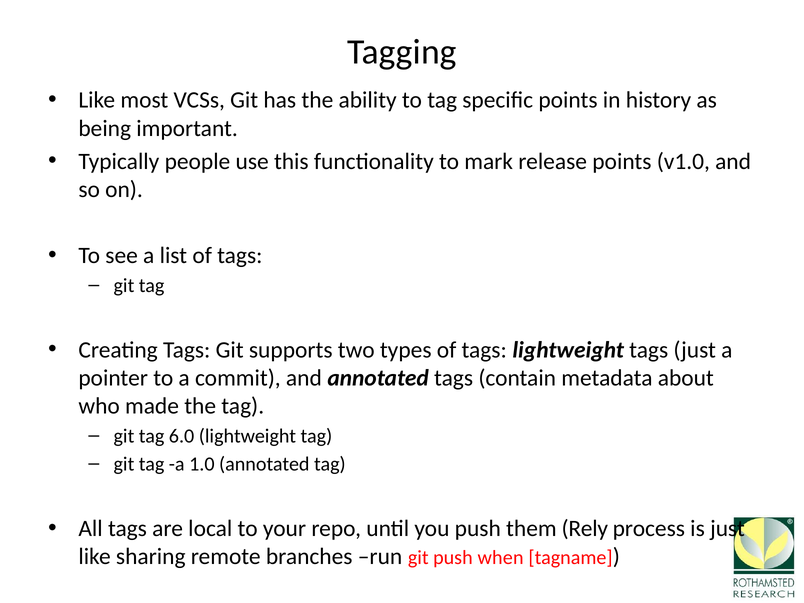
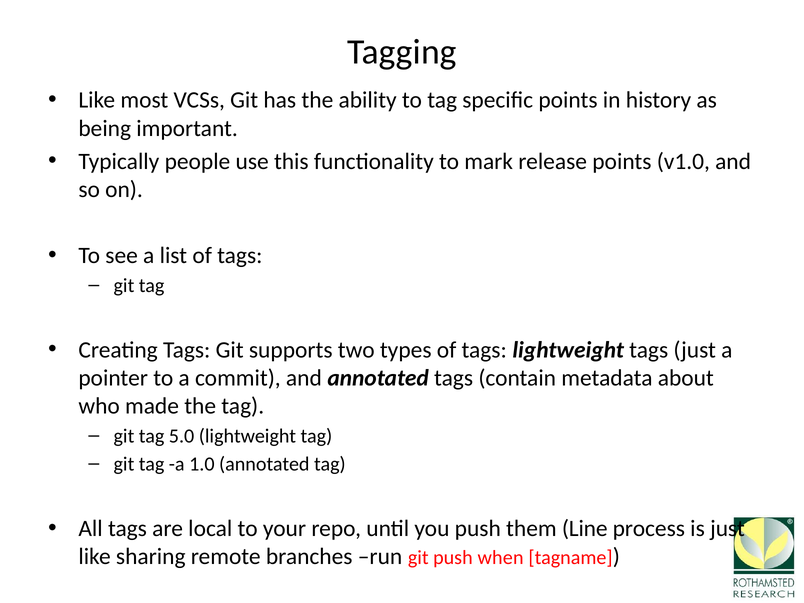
6.0: 6.0 -> 5.0 (182, 436)
Rely: Rely -> Line (585, 528)
